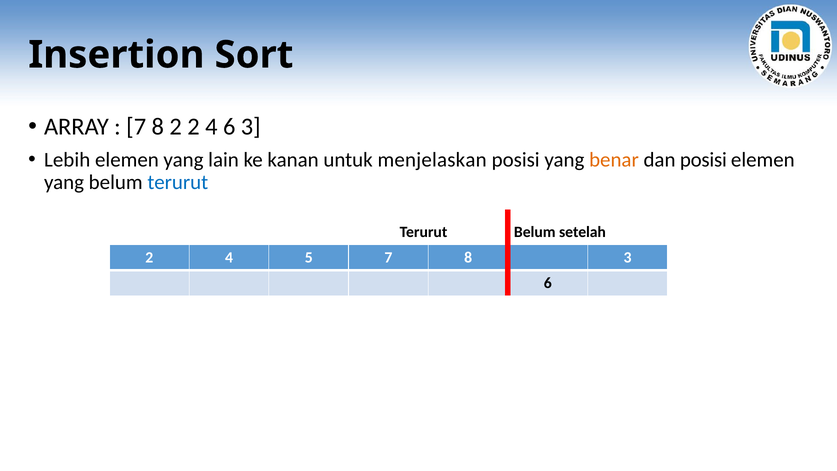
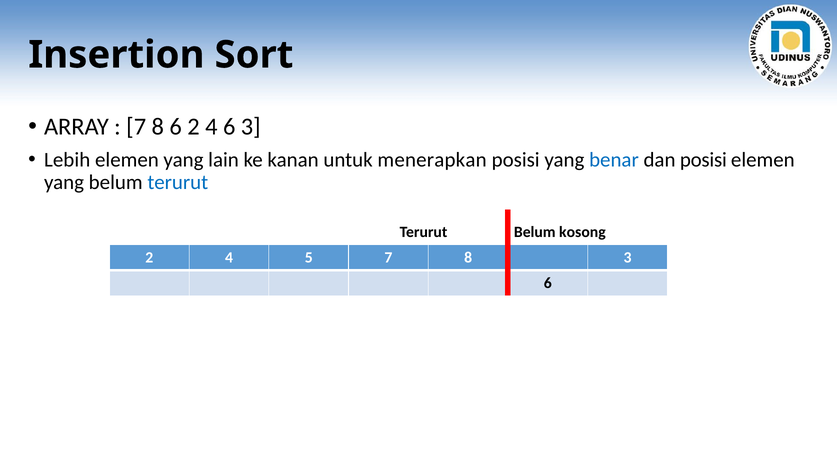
8 2: 2 -> 6 (176, 126)
menjelaskan: menjelaskan -> menerapkan (432, 160)
benar colour: orange -> blue (614, 160)
setelah: setelah -> kosong (582, 232)
